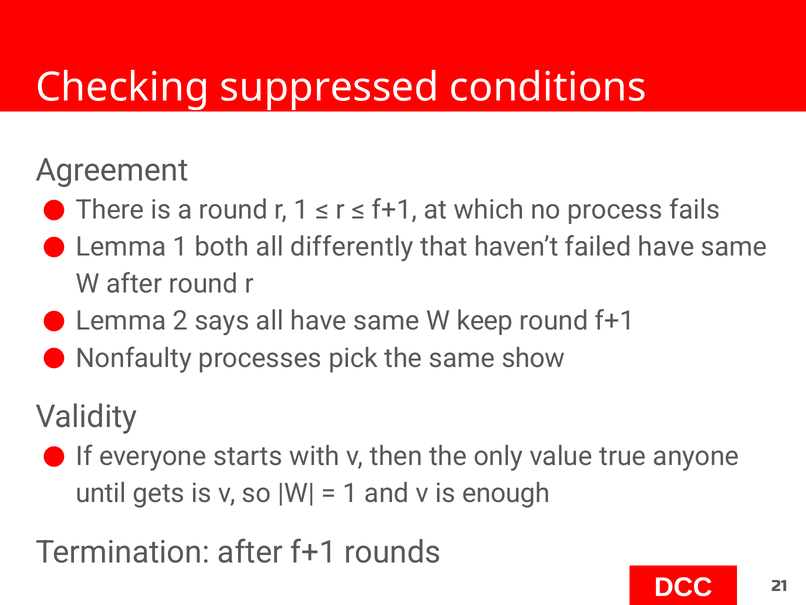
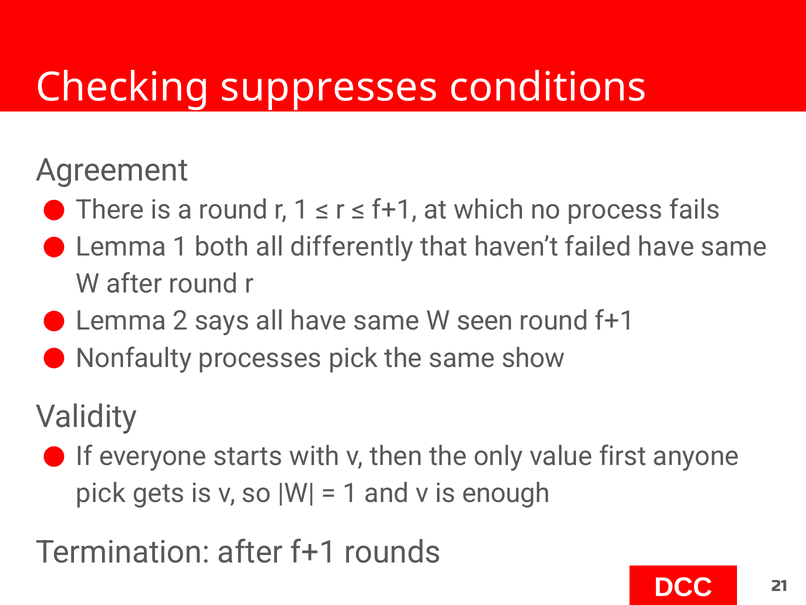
suppressed: suppressed -> suppresses (329, 87)
keep: keep -> seen (485, 321)
true: true -> first (623, 456)
until: until -> pick (101, 493)
